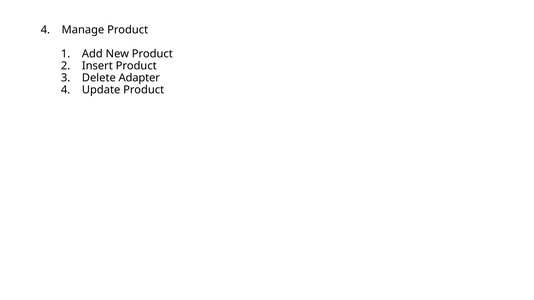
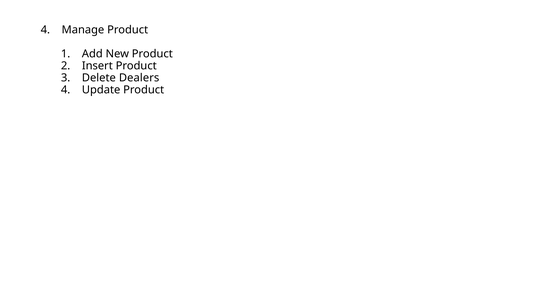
Adapter: Adapter -> Dealers (139, 78)
